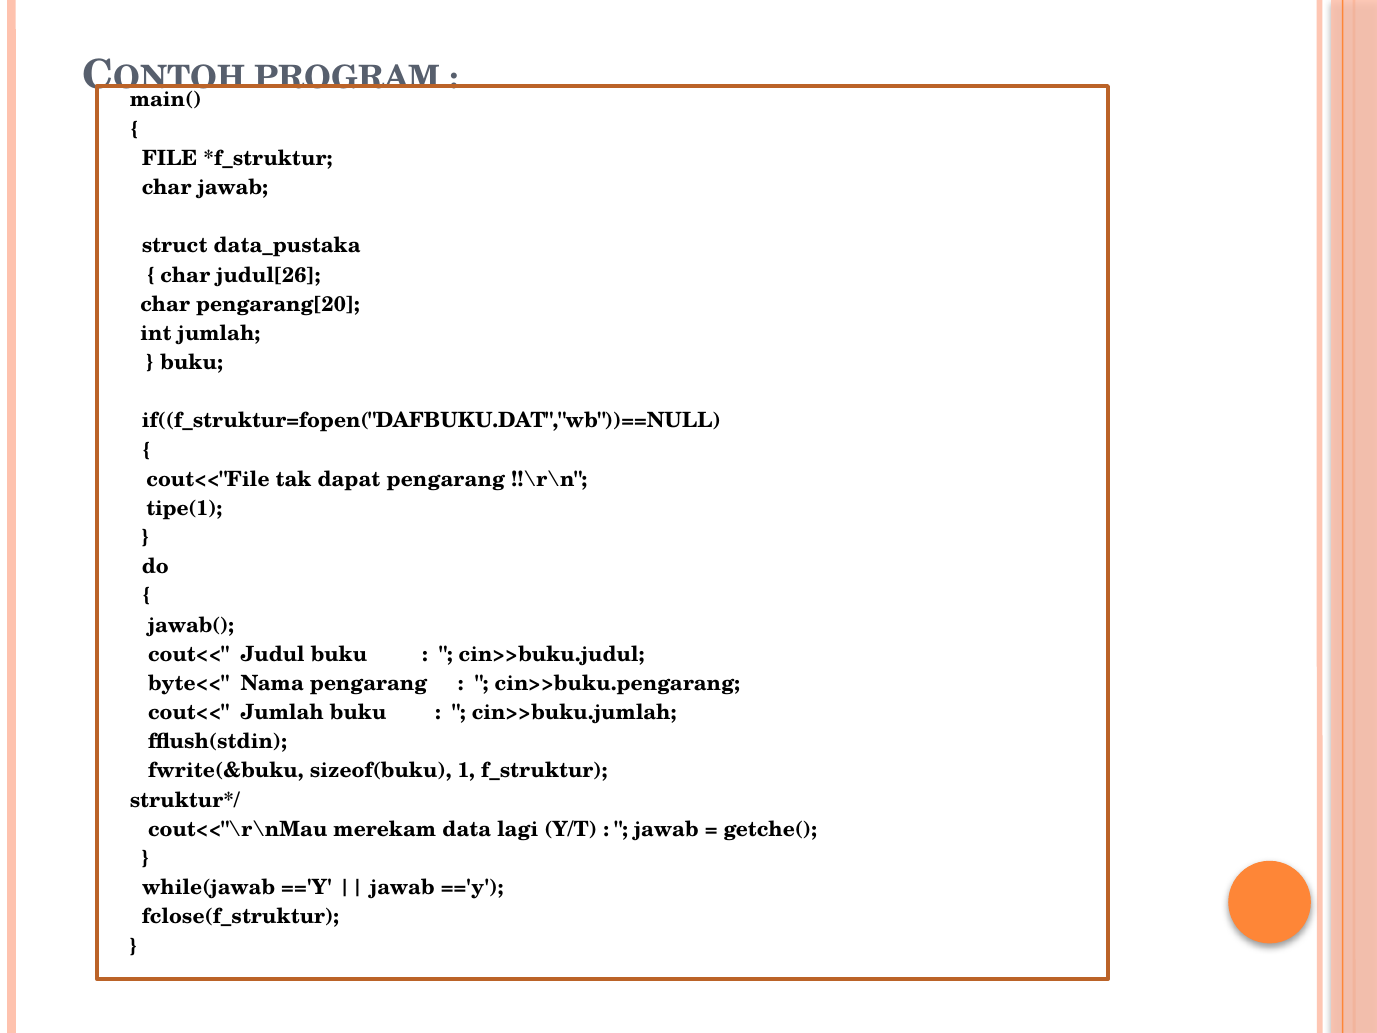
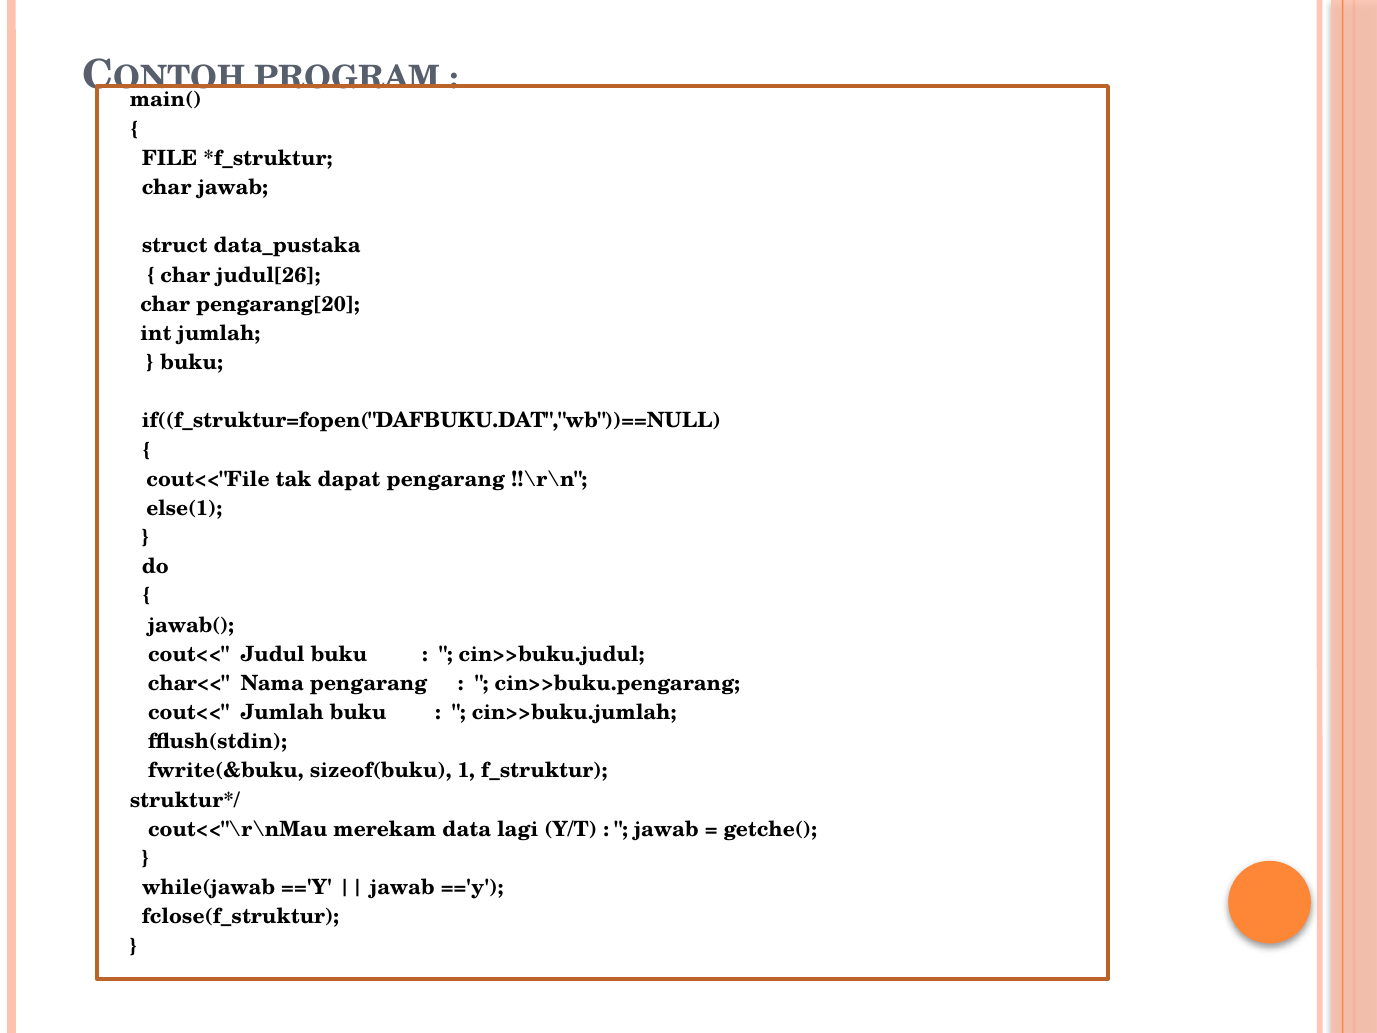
tipe(1: tipe(1 -> else(1 (184, 508)
byte<<: byte<< -> char<< (188, 683)
